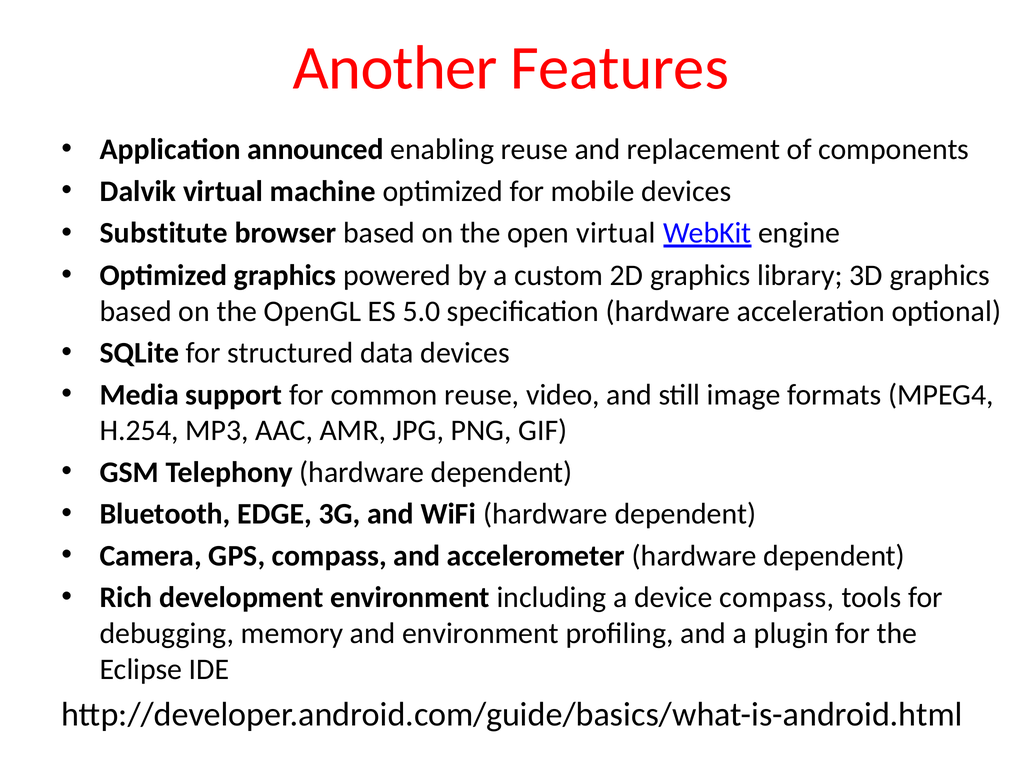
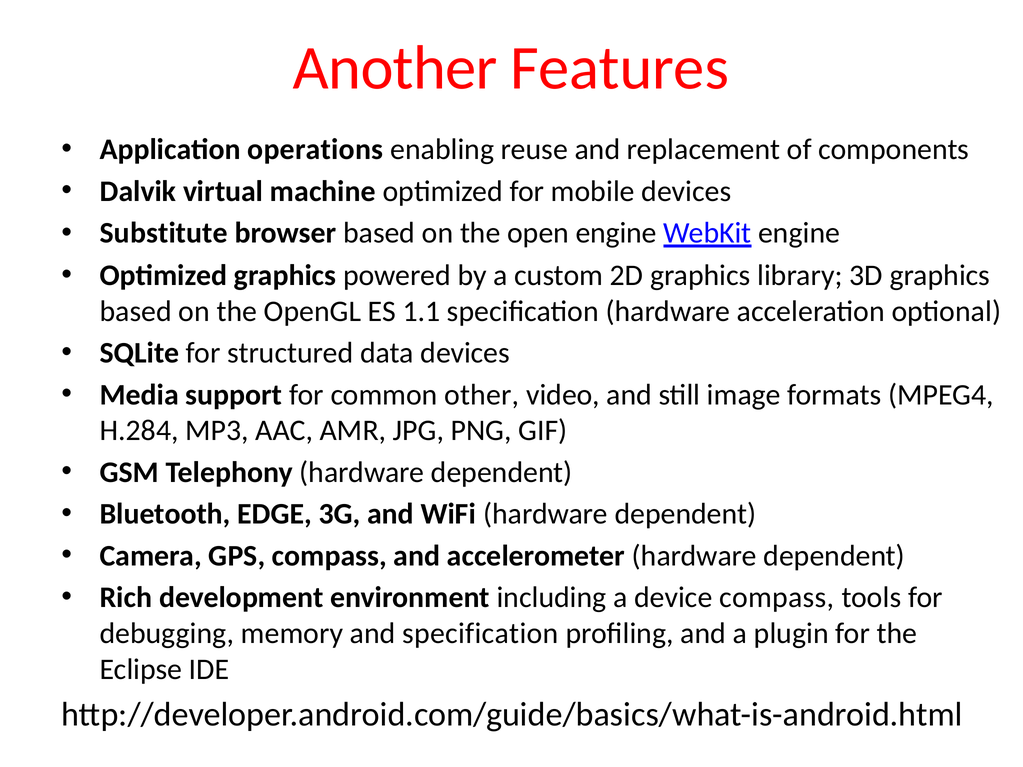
announced: announced -> operations (315, 150)
open virtual: virtual -> engine (616, 233)
5.0: 5.0 -> 1.1 (421, 311)
common reuse: reuse -> other (482, 395)
H.254: H.254 -> H.284 (139, 431)
and environment: environment -> specification (480, 634)
